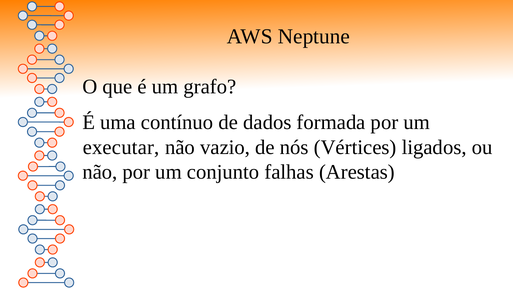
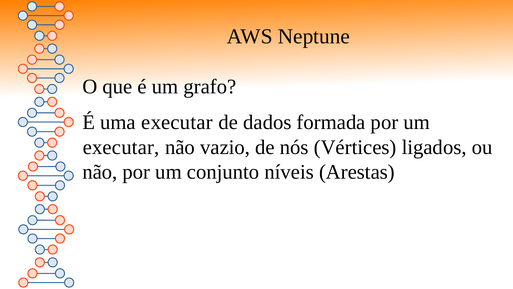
uma contínuo: contínuo -> executar (177, 122)
falhas: falhas -> níveis (289, 172)
